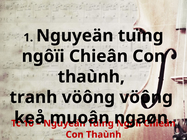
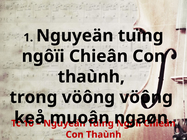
tranh: tranh -> trong (33, 97)
